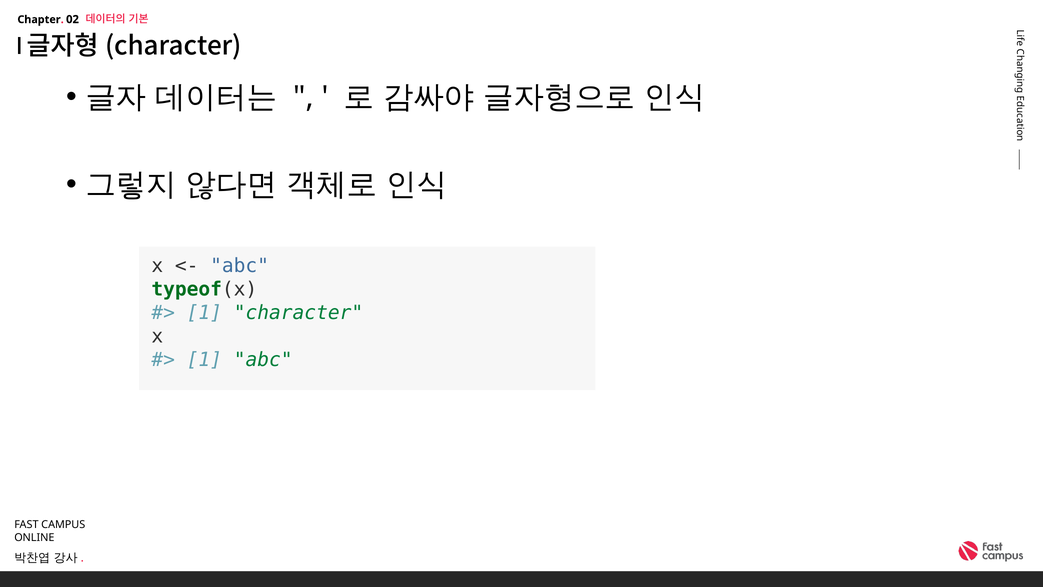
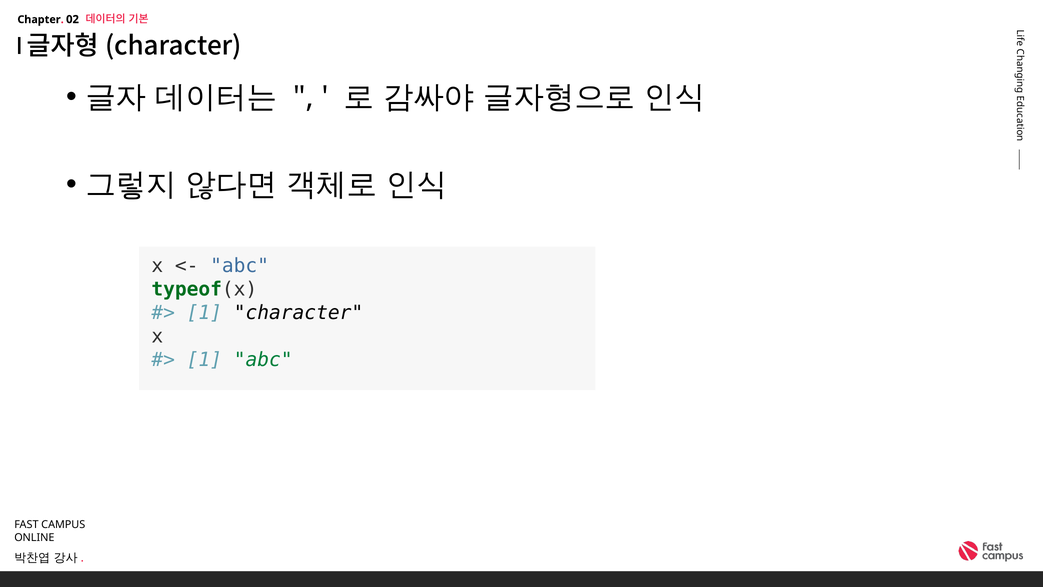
character colour: green -> black (298, 313)
